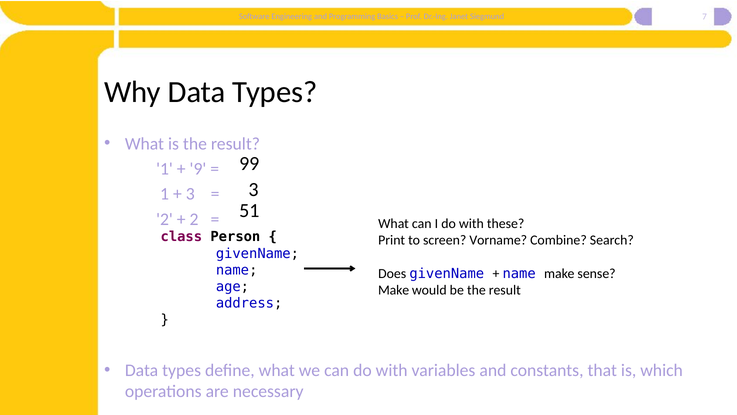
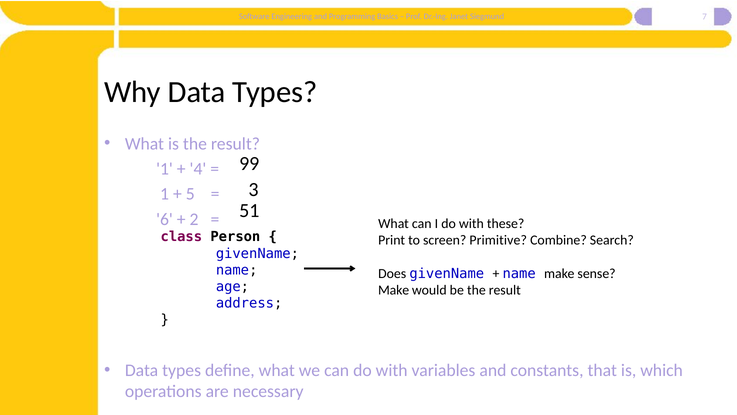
9: 9 -> 4 (198, 169)
3: 3 -> 5 (190, 194)
2: 2 -> 6 (164, 219)
Vorname: Vorname -> Primitive (498, 240)
